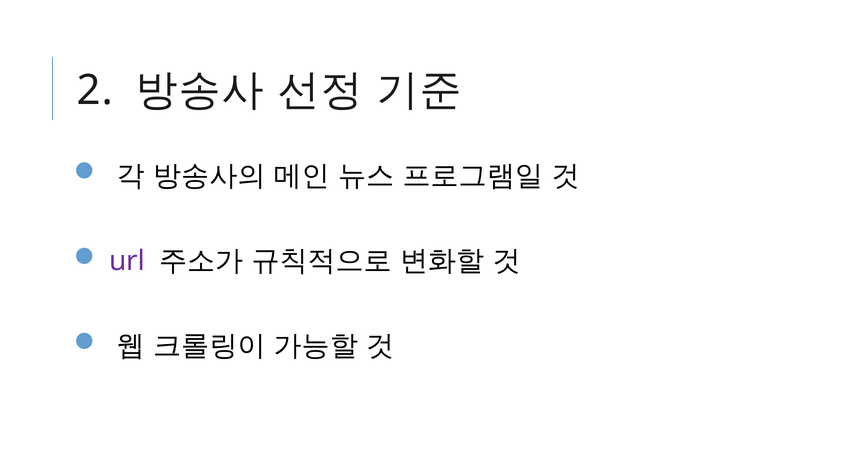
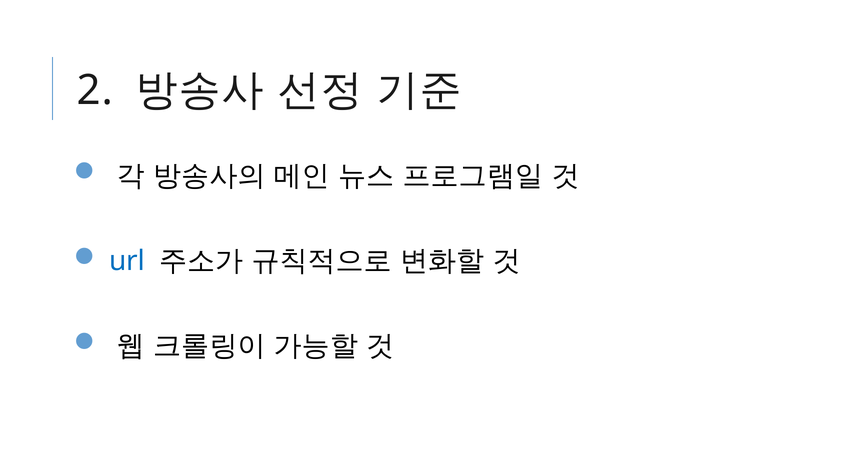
url colour: purple -> blue (127, 261)
